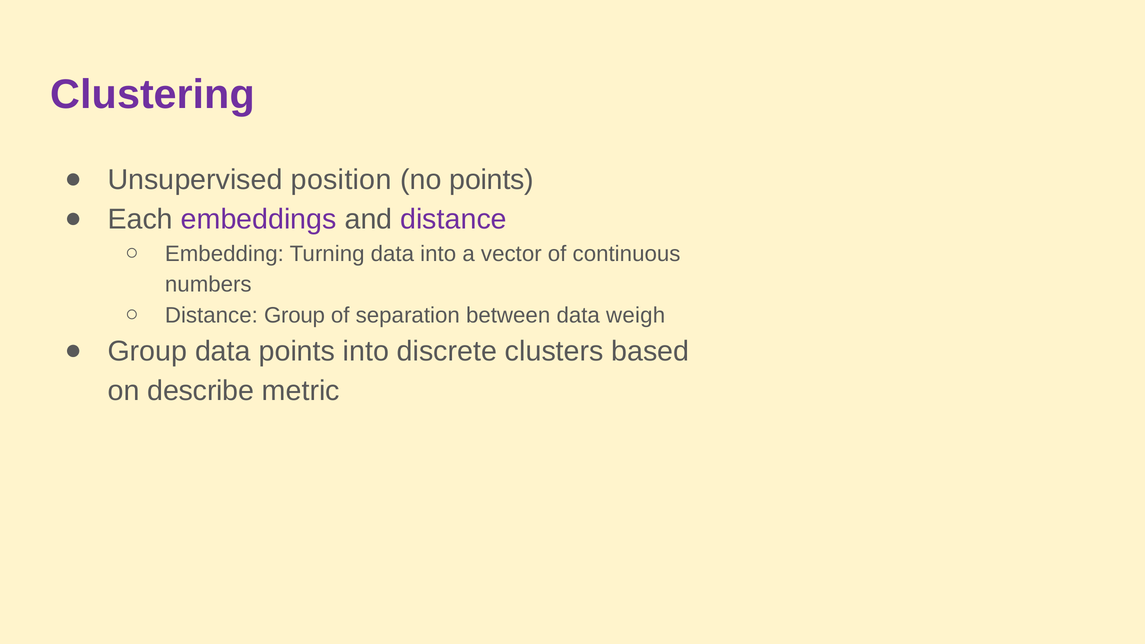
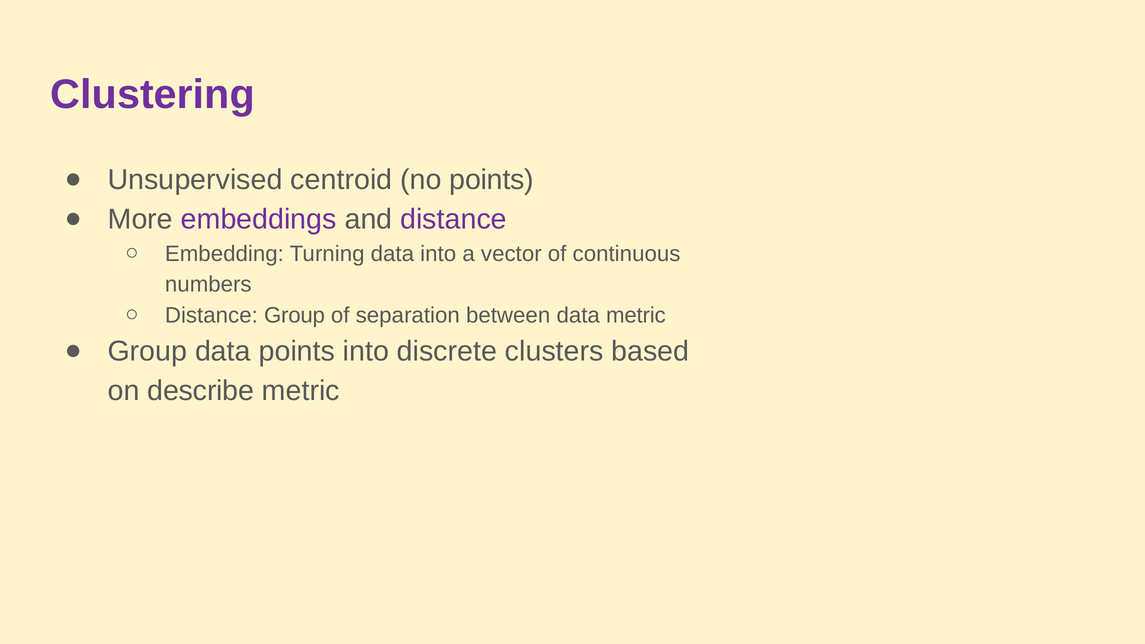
position: position -> centroid (341, 180)
Each: Each -> More (140, 220)
data weigh: weigh -> metric (636, 315)
